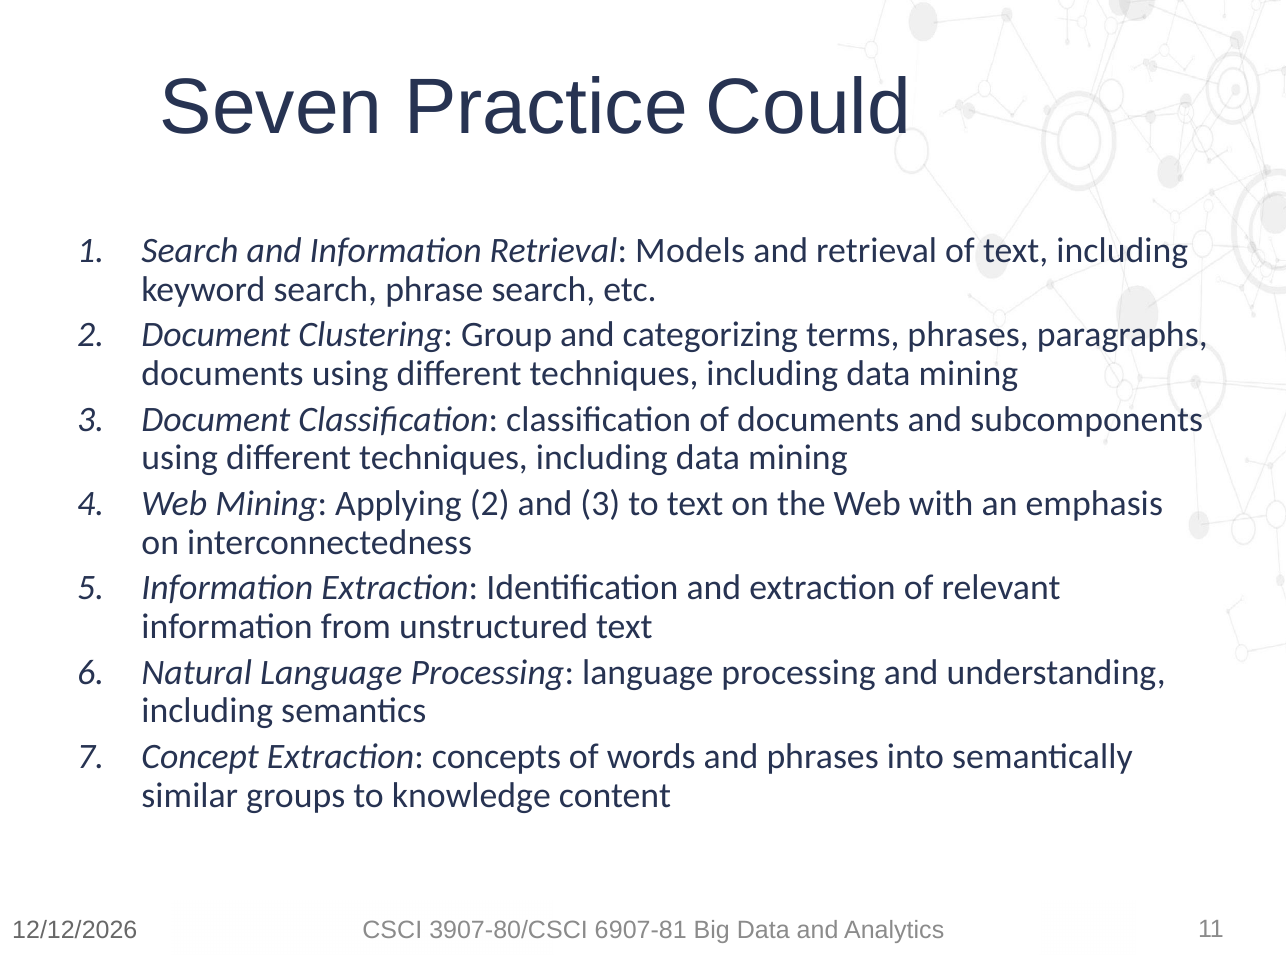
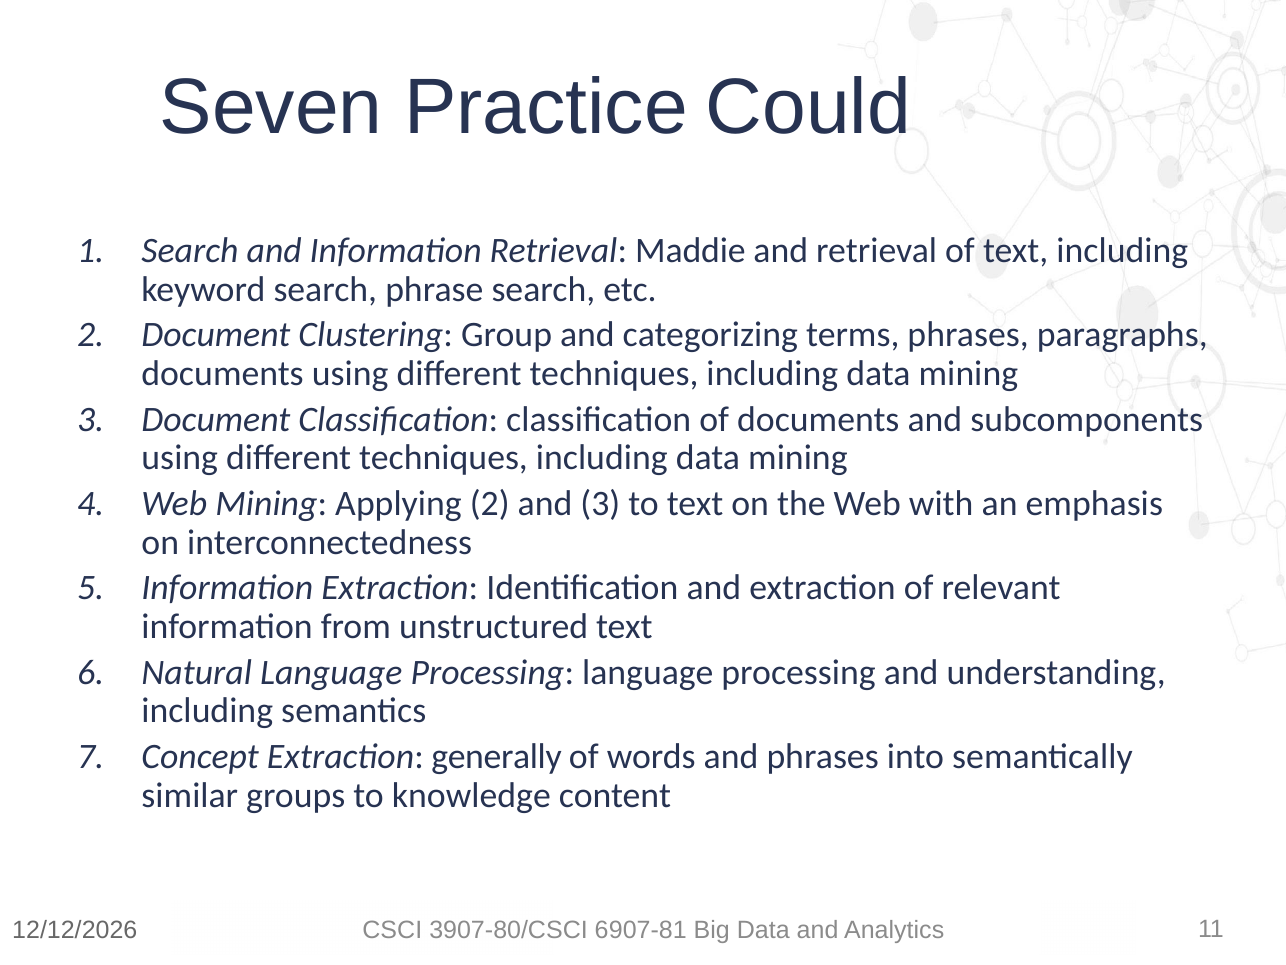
Models: Models -> Maddie (690, 251)
concepts: concepts -> generally (497, 756)
